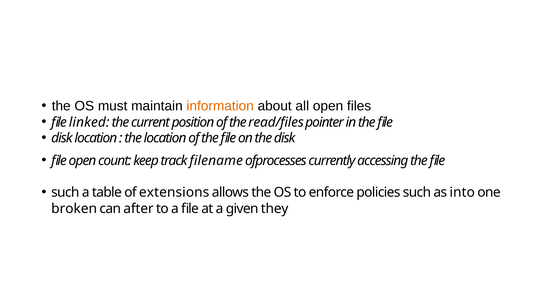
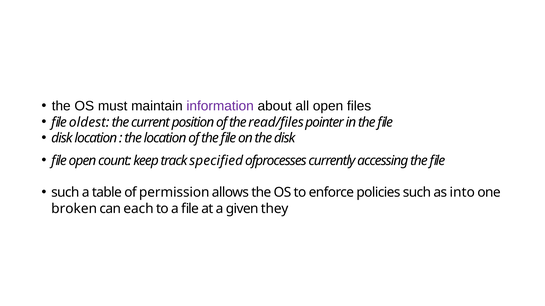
information colour: orange -> purple (220, 106)
linked: linked -> oldest (89, 122)
filename: filename -> specified (216, 161)
extensions: extensions -> permission (174, 193)
after: after -> each (138, 209)
